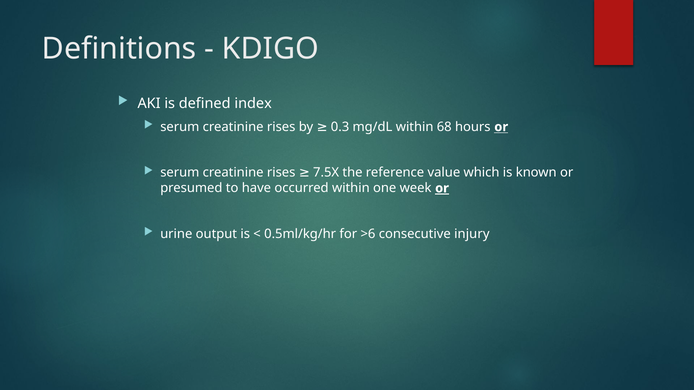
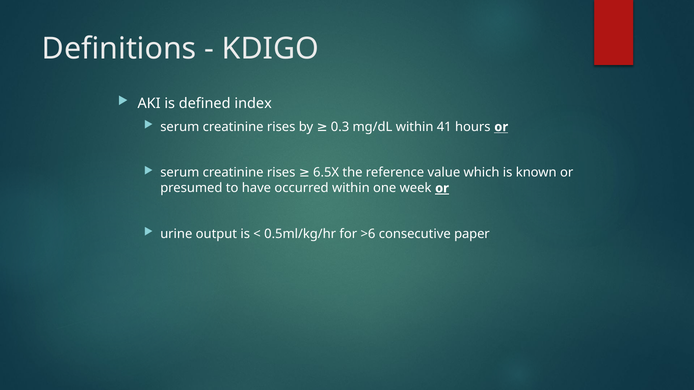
68: 68 -> 41 (444, 127)
7.5X: 7.5X -> 6.5X (326, 173)
injury: injury -> paper (472, 234)
